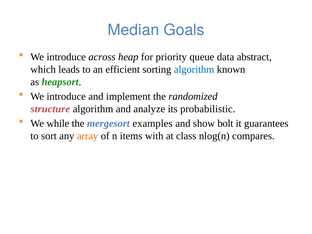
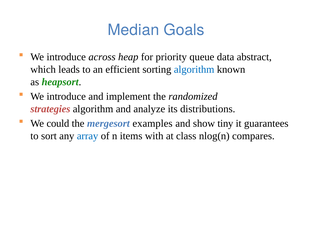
structure: structure -> strategies (50, 109)
probabilistic: probabilistic -> distributions (208, 109)
while: while -> could (58, 123)
bolt: bolt -> tiny (225, 123)
array colour: orange -> blue (88, 136)
